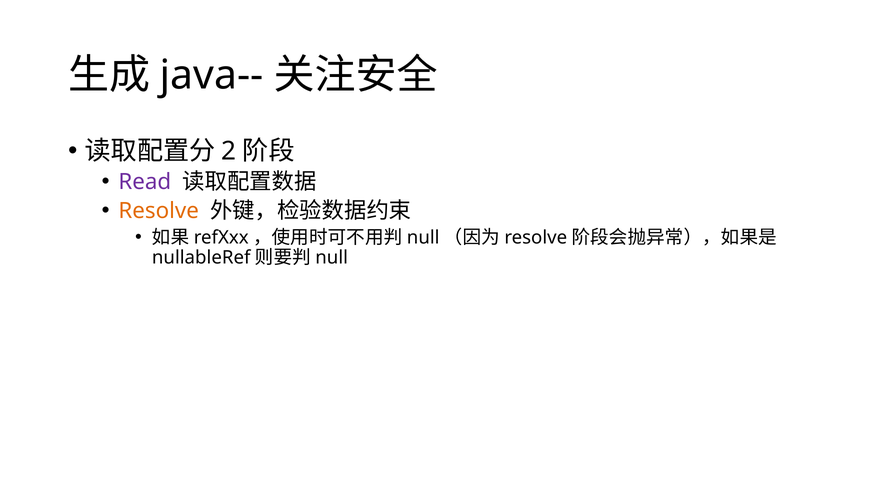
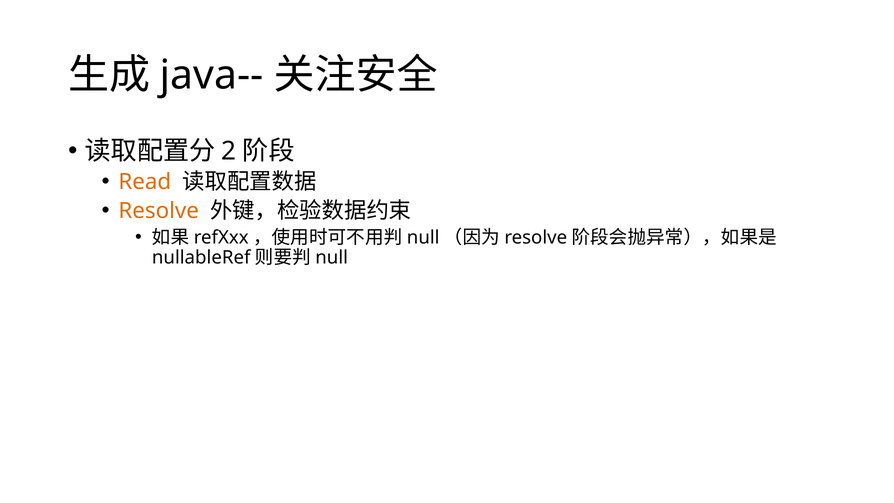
Read colour: purple -> orange (145, 182)
